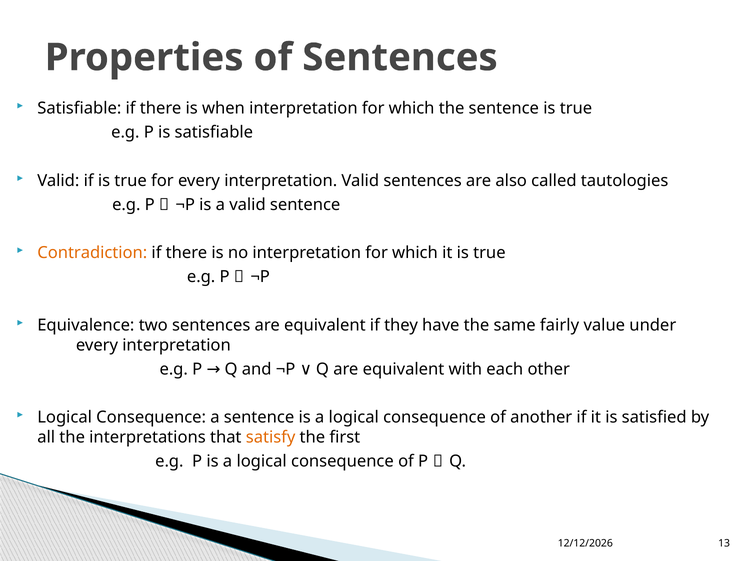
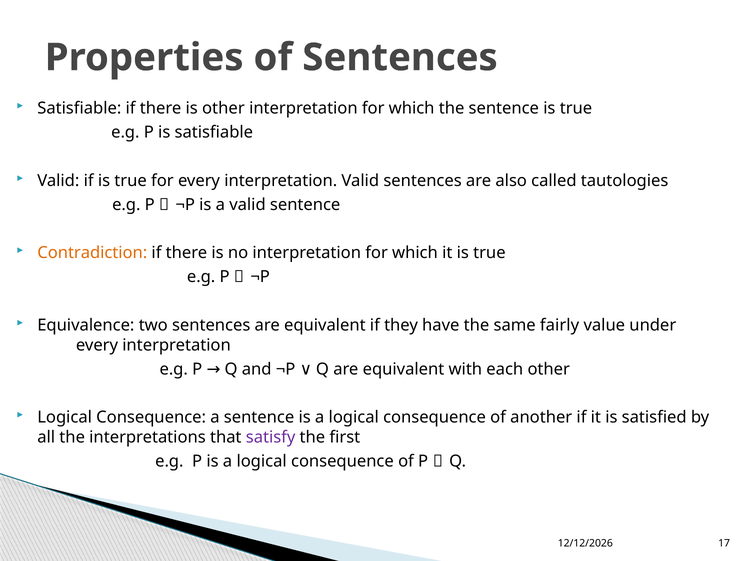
is when: when -> other (223, 108)
satisfy colour: orange -> purple (271, 437)
13: 13 -> 17 (724, 543)
